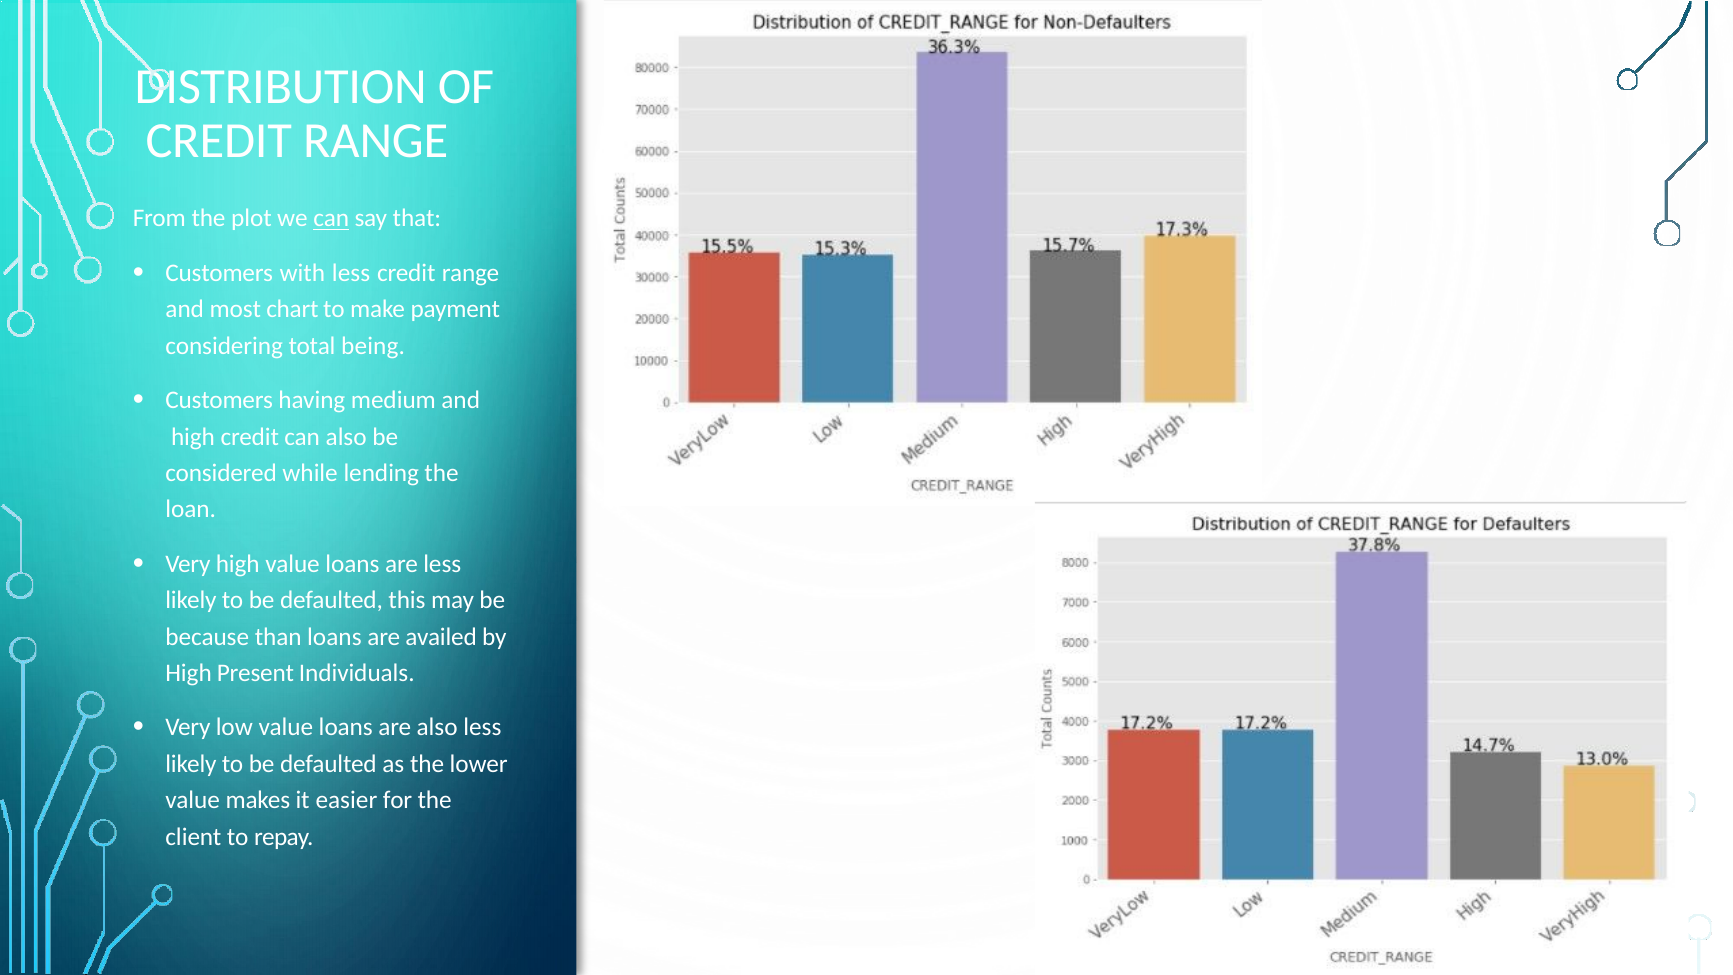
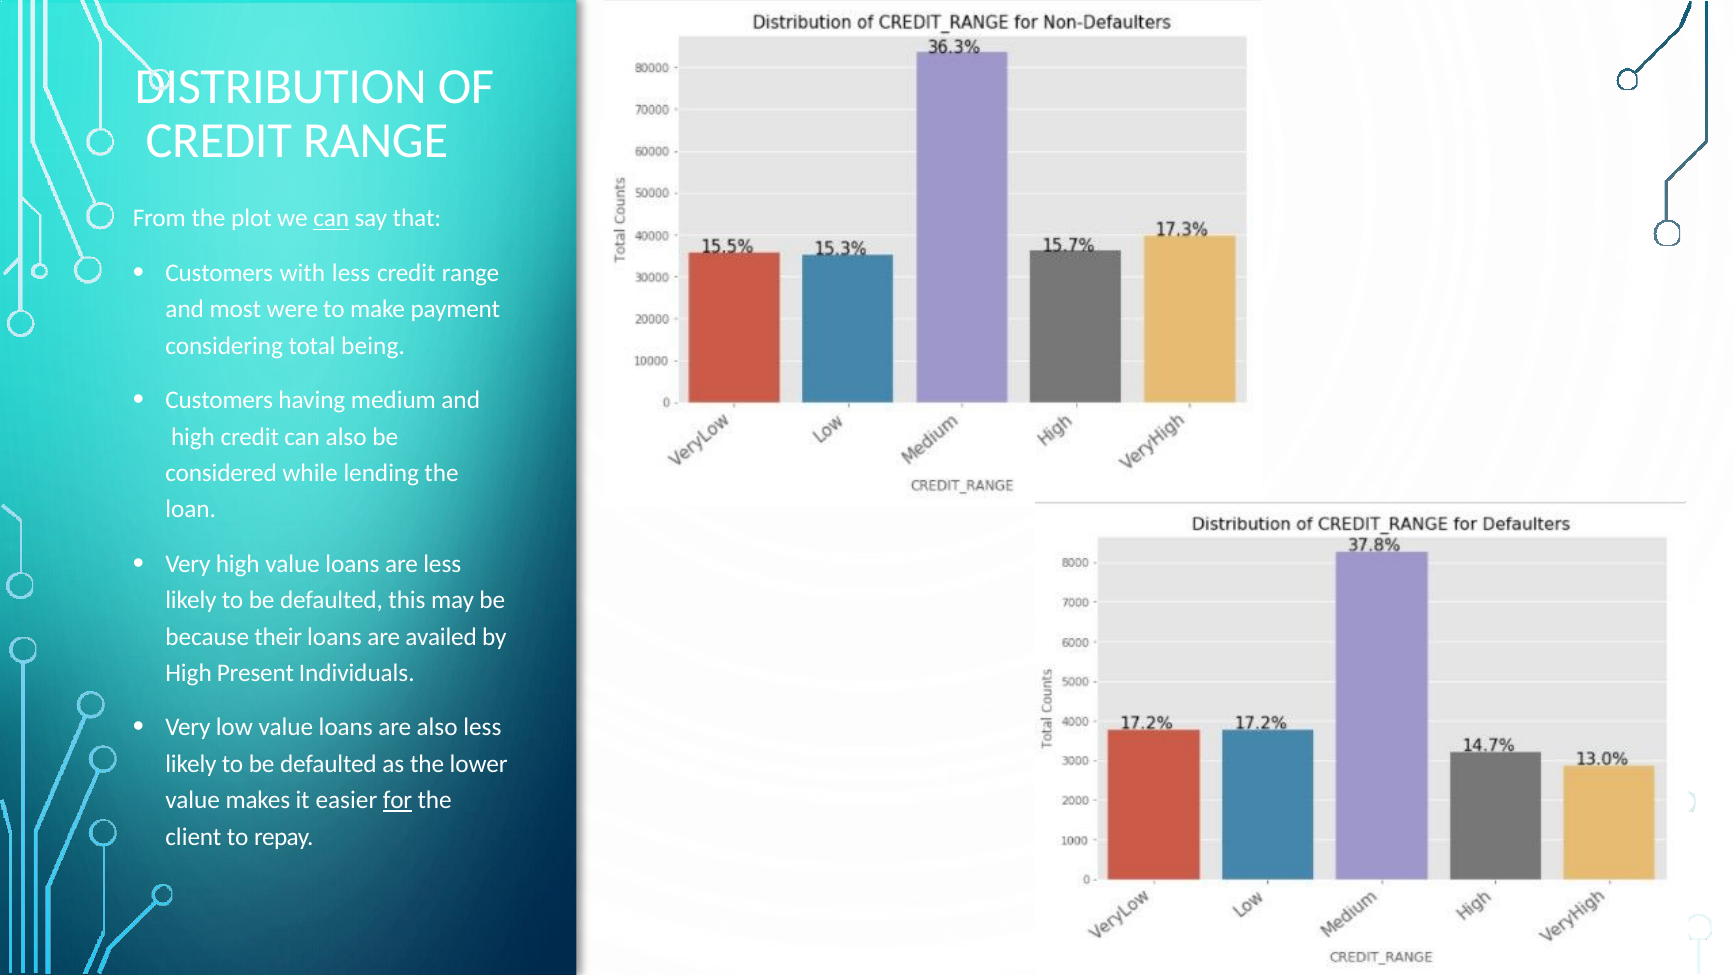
chart: chart -> were (292, 309)
than: than -> their (278, 637)
for underline: none -> present (398, 800)
